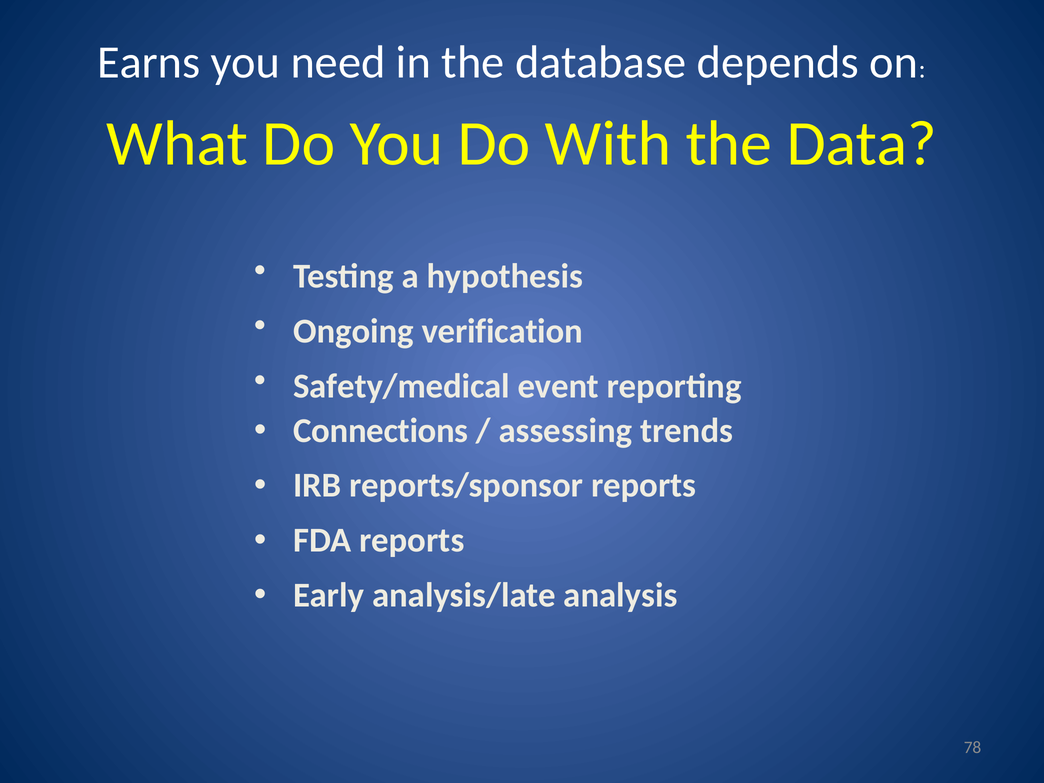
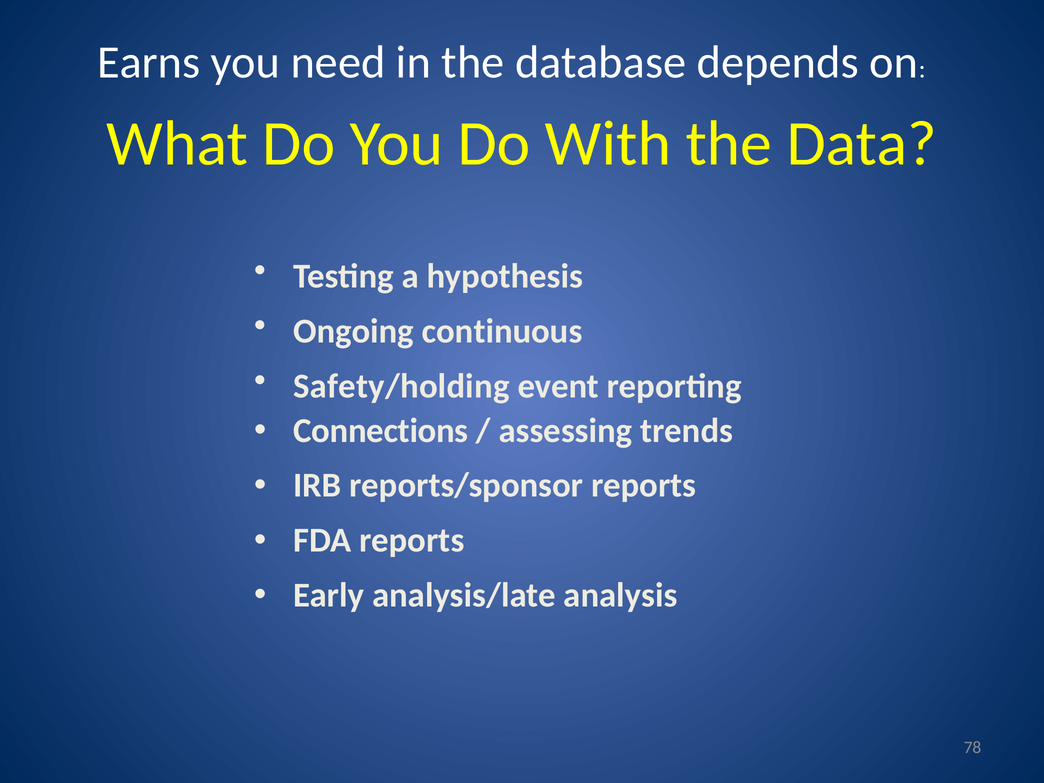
verification: verification -> continuous (502, 331)
Safety/medical: Safety/medical -> Safety/holding (401, 386)
